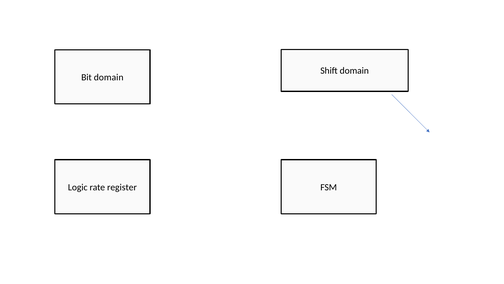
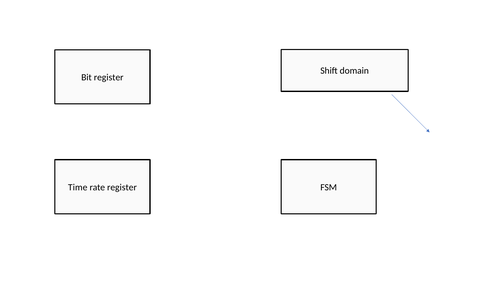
Bit domain: domain -> register (109, 77)
Logic: Logic -> Time (78, 187)
